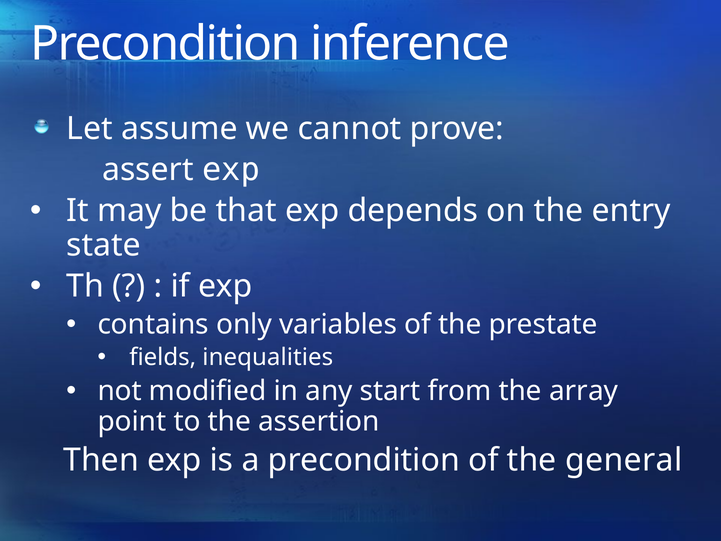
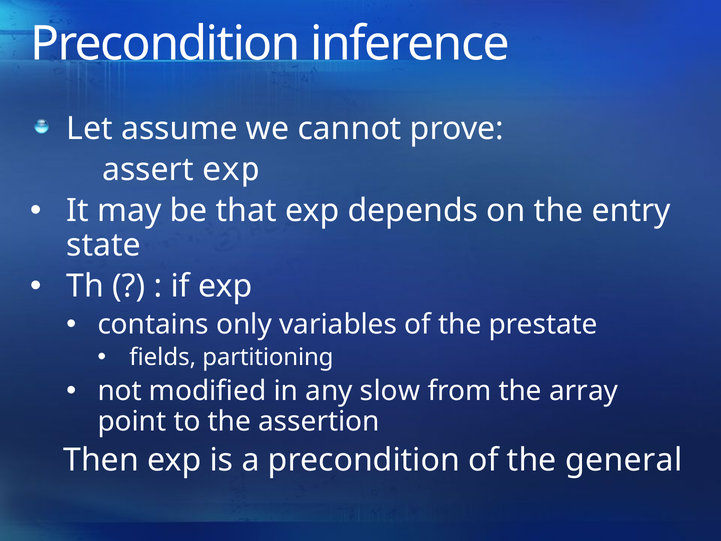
inequalities: inequalities -> partitioning (268, 357)
start: start -> slow (390, 391)
